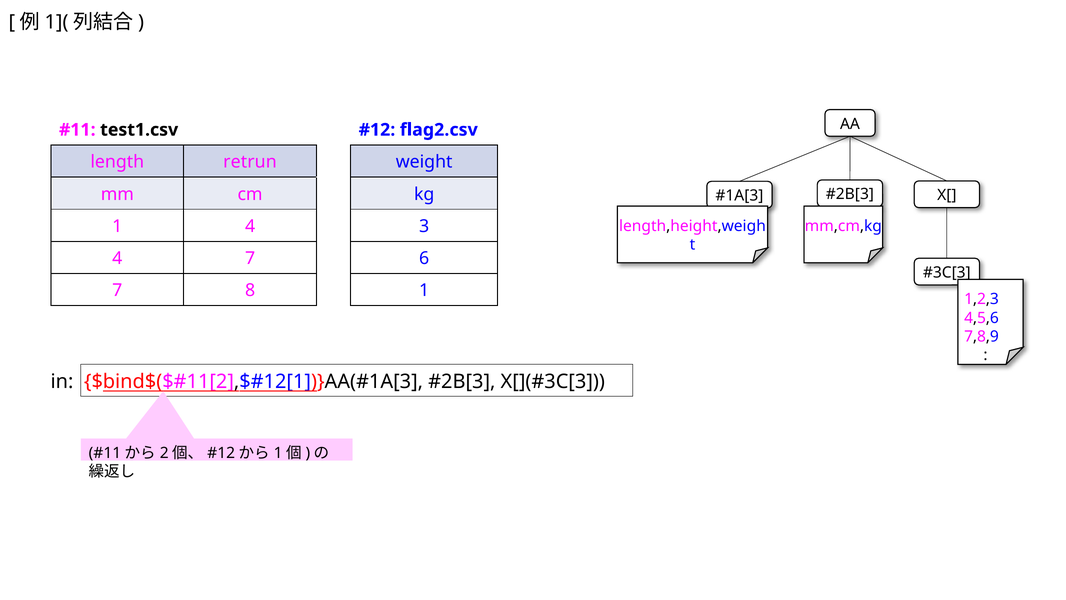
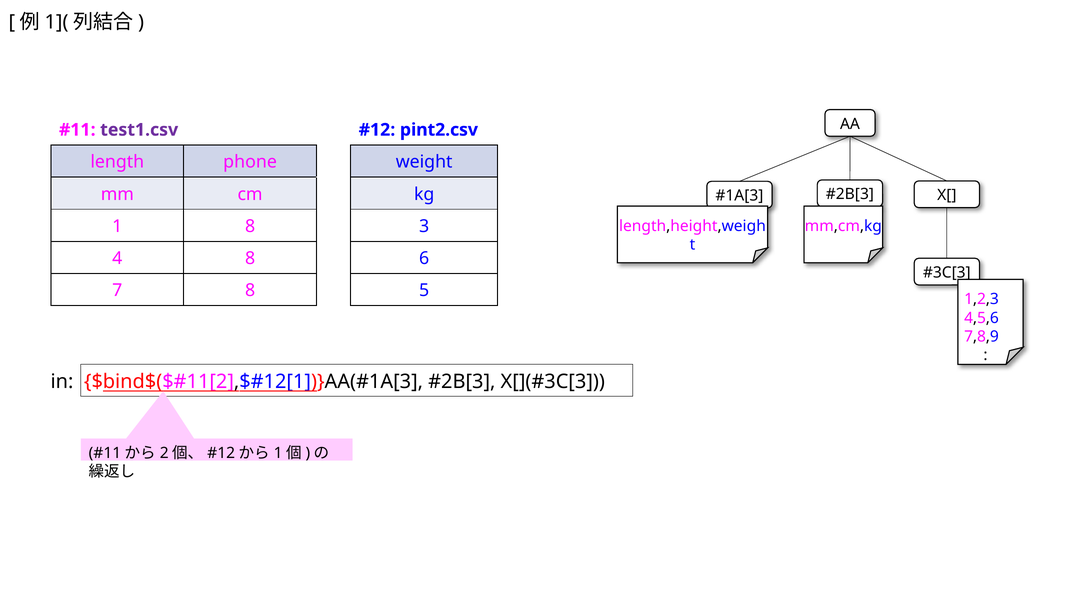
test1.csv colour: black -> purple (139, 130)
flag2.csv: flag2.csv -> pint2.csv (439, 130)
retrun: retrun -> phone (250, 162)
1 4: 4 -> 8 (250, 226)
4 7: 7 -> 8 (250, 258)
8 1: 1 -> 5 (424, 290)
